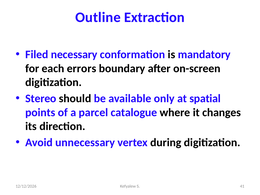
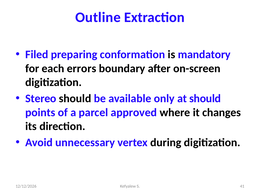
necessary: necessary -> preparing (74, 55)
at spatial: spatial -> should (205, 99)
catalogue: catalogue -> approved (134, 112)
